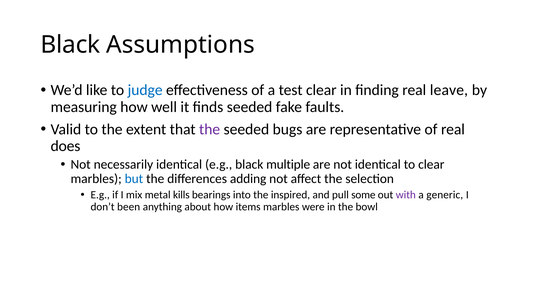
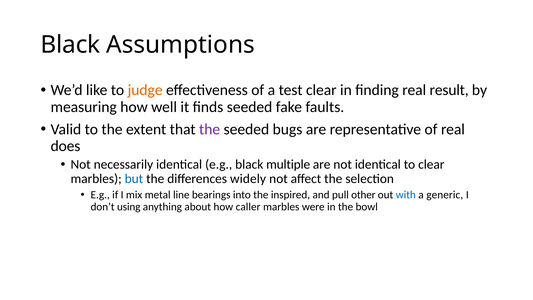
judge colour: blue -> orange (145, 90)
leave: leave -> result (449, 90)
adding: adding -> widely (248, 179)
kills: kills -> line (181, 195)
some: some -> other (363, 195)
with colour: purple -> blue (406, 195)
been: been -> using (129, 207)
items: items -> caller (248, 207)
